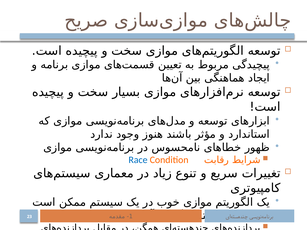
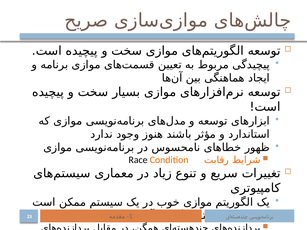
Race colour: blue -> black (138, 160)
